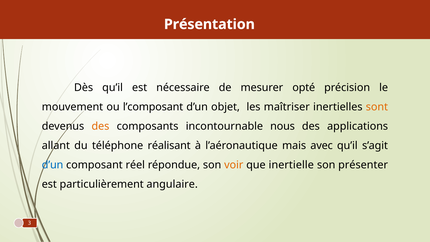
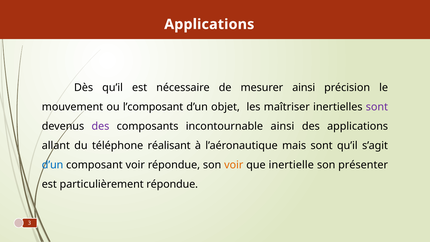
Présentation: Présentation -> Applications (209, 24)
mesurer opté: opté -> ainsi (304, 88)
sont colour: orange -> purple (377, 107)
des colour: orange -> purple (100, 126)
incontournable nous: nous -> ainsi (282, 126)
mais avec: avec -> sont (322, 146)
composant réel: réel -> voir (135, 165)
particulièrement angulaire: angulaire -> répondue (172, 184)
